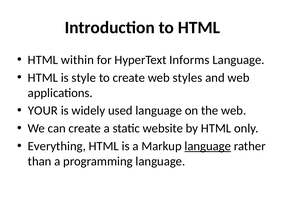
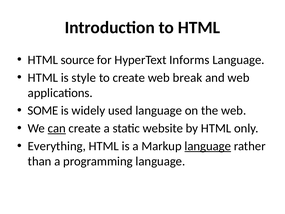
within: within -> source (78, 60)
styles: styles -> break (187, 78)
YOUR: YOUR -> SOME (43, 110)
can underline: none -> present (57, 128)
